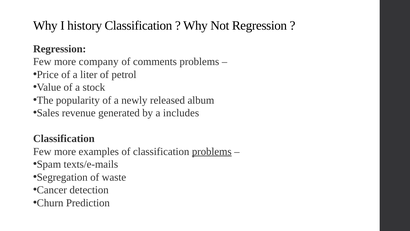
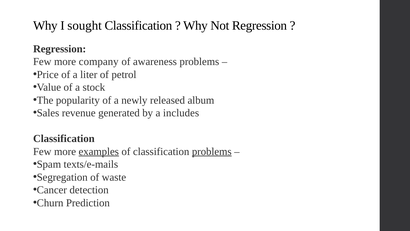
history: history -> sought (85, 26)
comments: comments -> awareness (155, 62)
examples underline: none -> present (99, 151)
